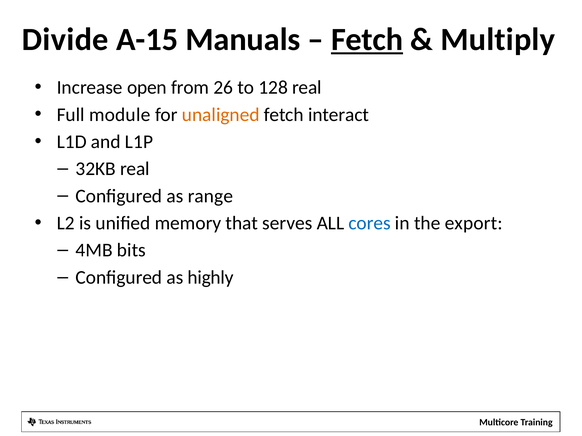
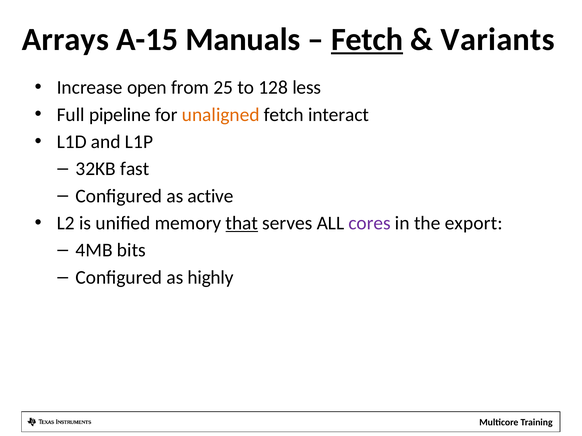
Divide: Divide -> Arrays (65, 40)
Multiply: Multiply -> Variants (498, 40)
26: 26 -> 25 (223, 88)
128 real: real -> less (307, 88)
module: module -> pipeline (120, 115)
32KB real: real -> fast (135, 169)
range: range -> active (211, 196)
that underline: none -> present (242, 223)
cores colour: blue -> purple (370, 223)
